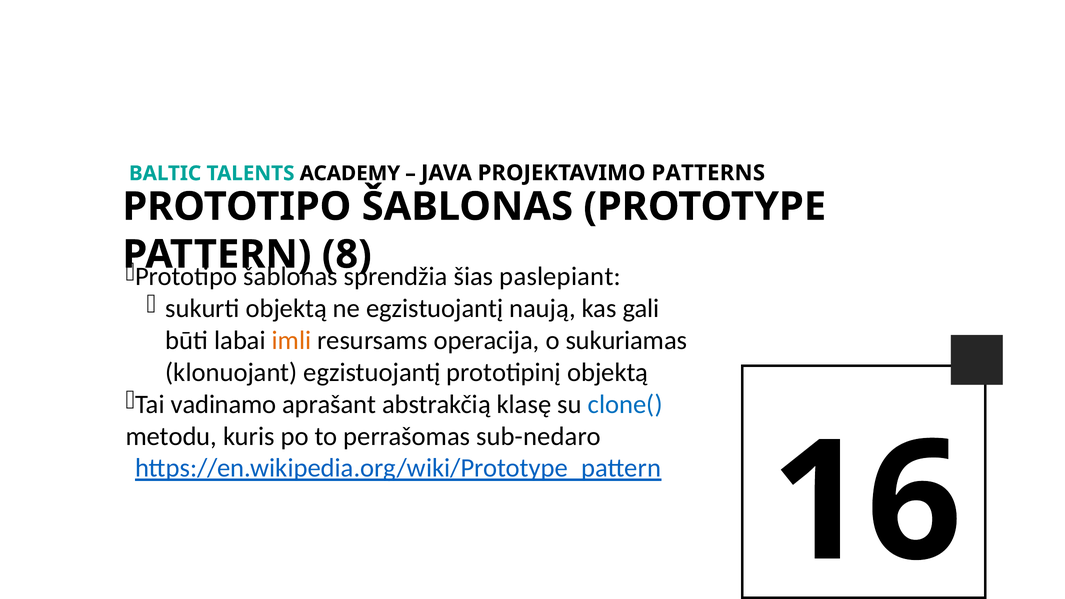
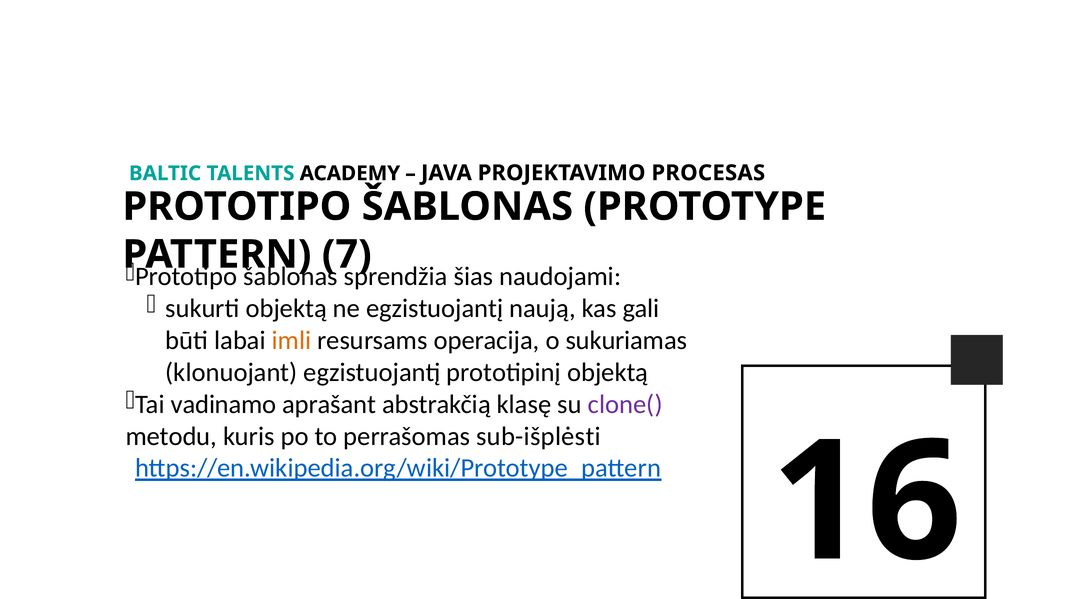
PATTERNS: PATTERNS -> PROCESAS (708, 173)
8: 8 -> 7 (347, 255)
paslepiant: paslepiant -> naudojami (560, 277)
clone( colour: blue -> purple (625, 404)
sub-nedaro: sub-nedaro -> sub-išplėsti (539, 436)
